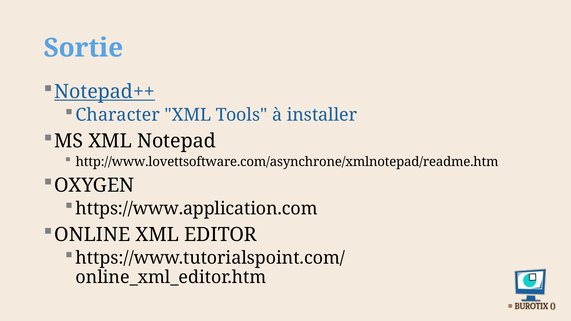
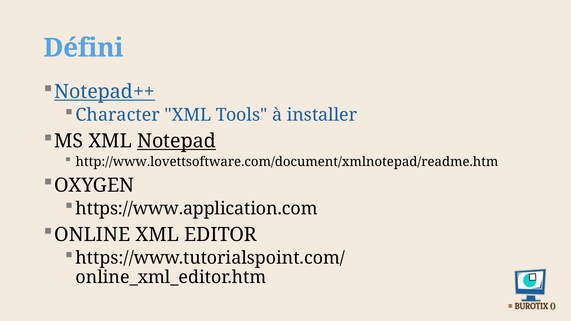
Sortie: Sortie -> Défini (83, 48)
Notepad underline: none -> present (176, 141)
http://www.lovettsoftware.com/asynchrone/xmlnotepad/readme.htm: http://www.lovettsoftware.com/asynchrone/xmlnotepad/readme.htm -> http://www.lovettsoftware.com/document/xmlnotepad/readme.htm (287, 162)
